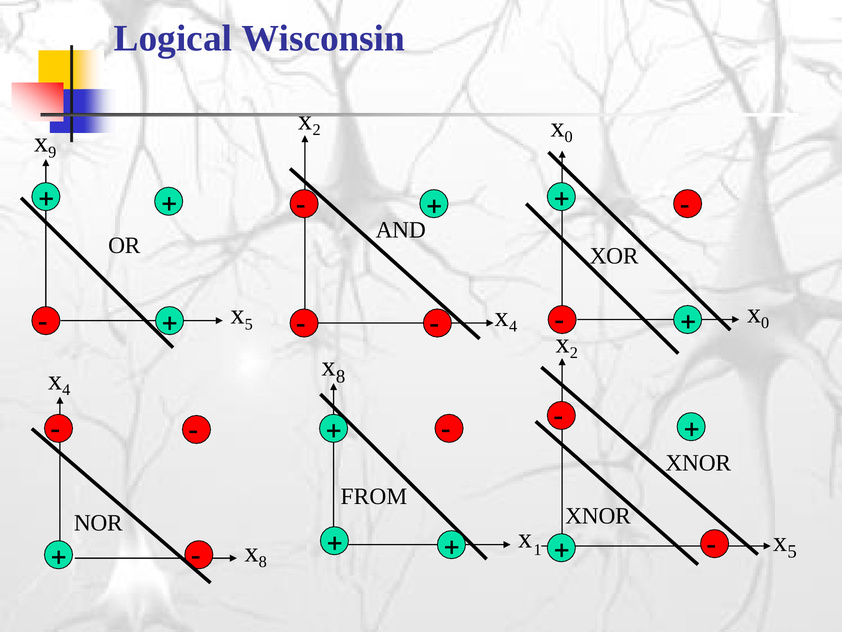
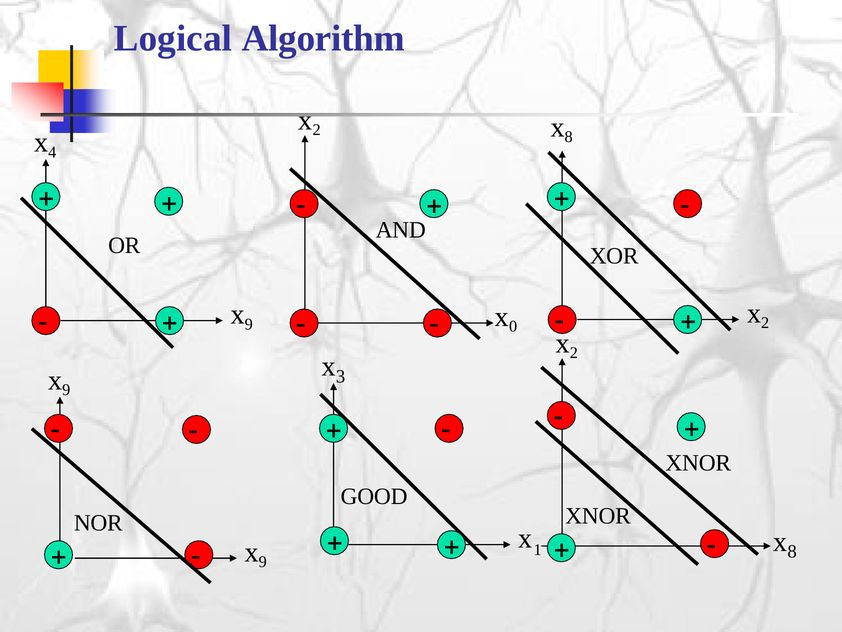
Wisconsin: Wisconsin -> Algorithm (323, 39)
0: 0 -> 8 (569, 137)
9: 9 -> 4 (52, 152)
0: 0 -> 2 (765, 323)
5: 5 -> 9 (249, 324)
4: 4 -> 0 (513, 326)
8: 8 -> 3 (341, 376)
4: 4 -> 9 (66, 389)
FROM: FROM -> GOOD (374, 496)
5: 5 -> 8 (792, 551)
8: 8 -> 9 (263, 561)
